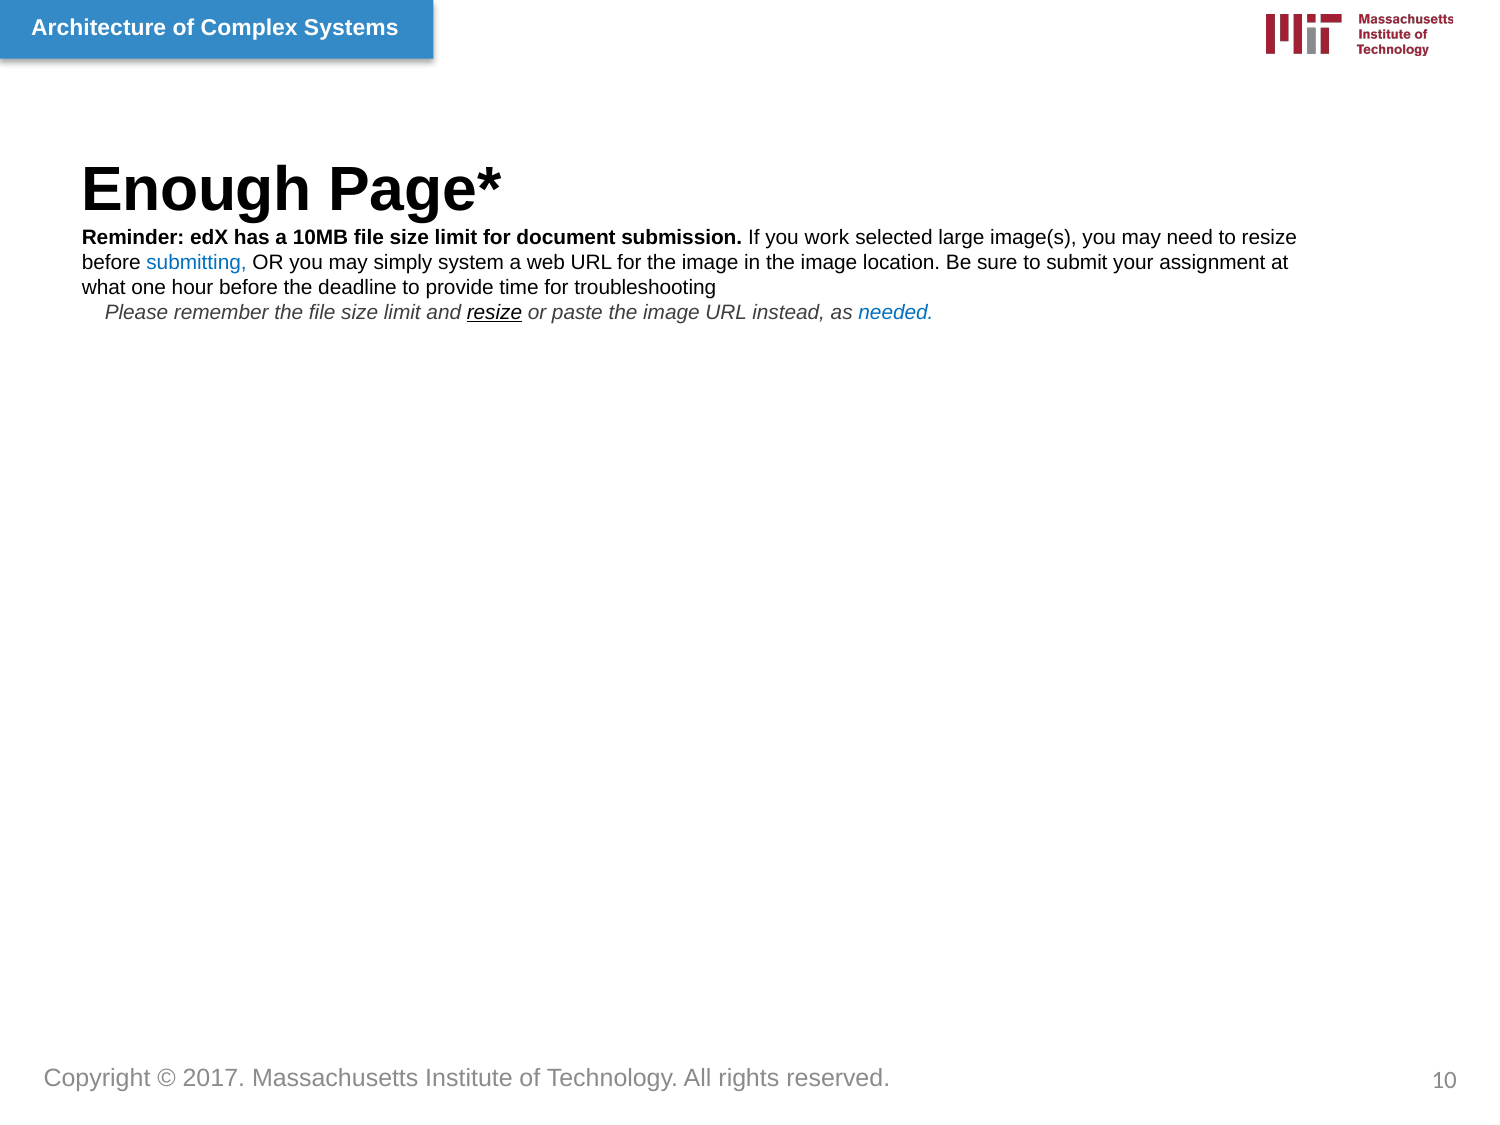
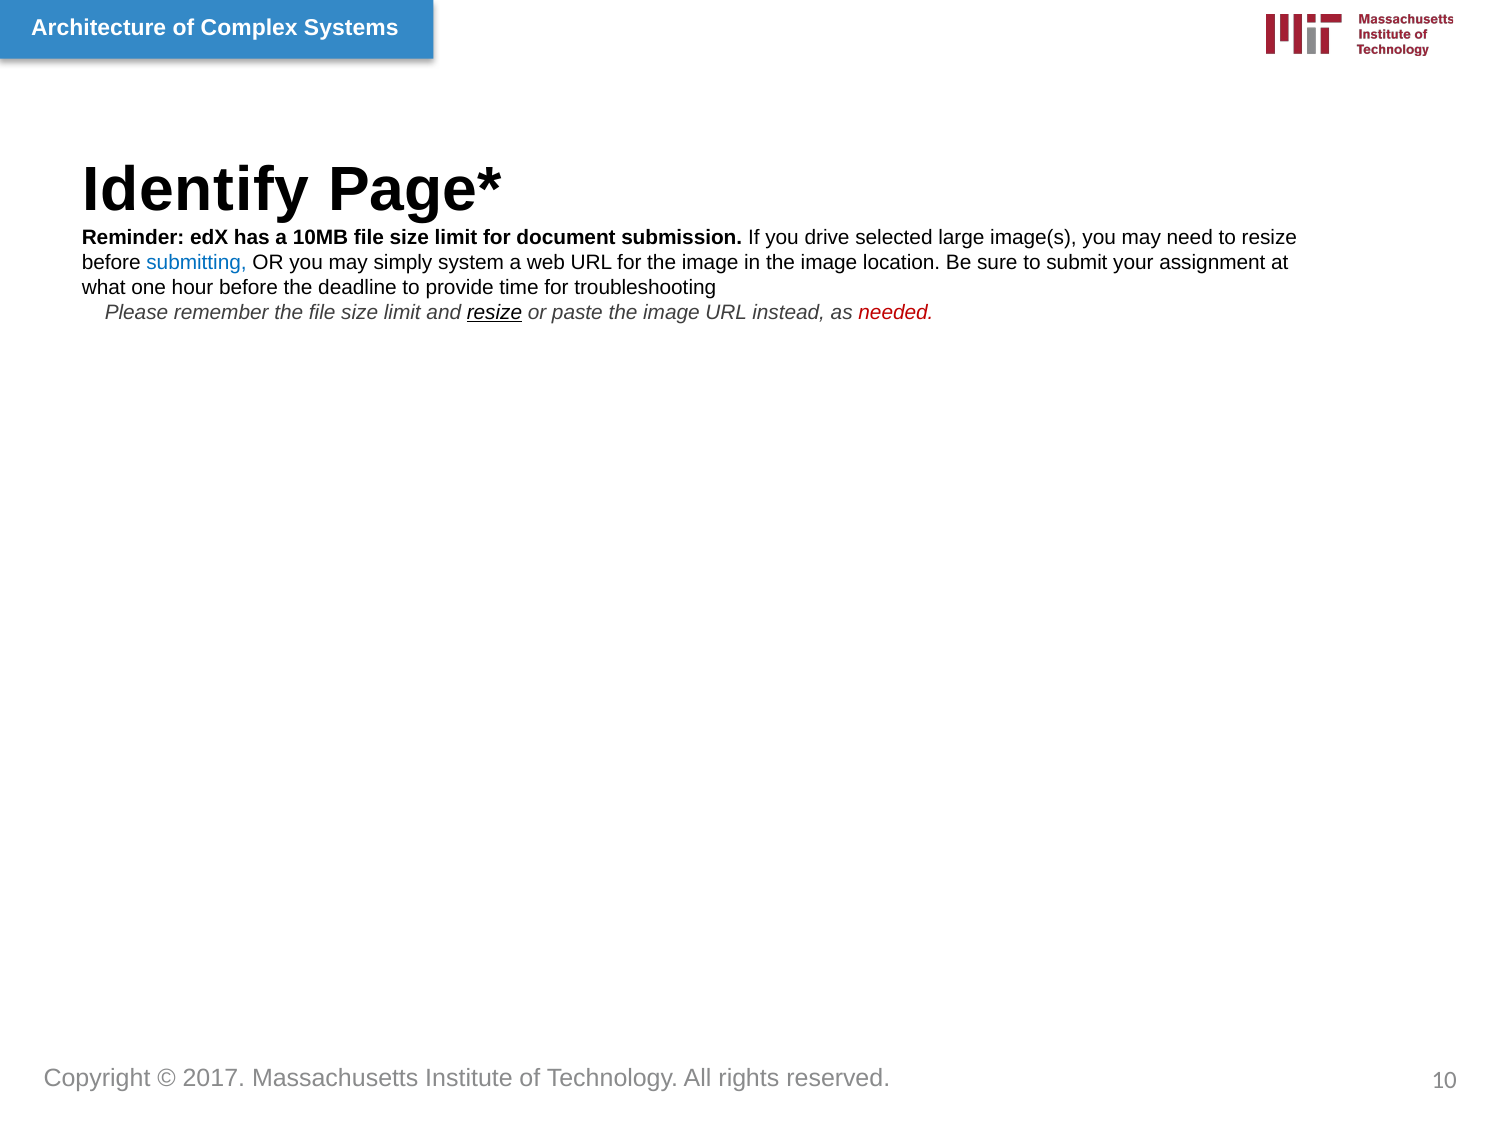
Enough: Enough -> Identify (196, 190)
work: work -> drive (827, 237)
needed colour: blue -> red (896, 312)
